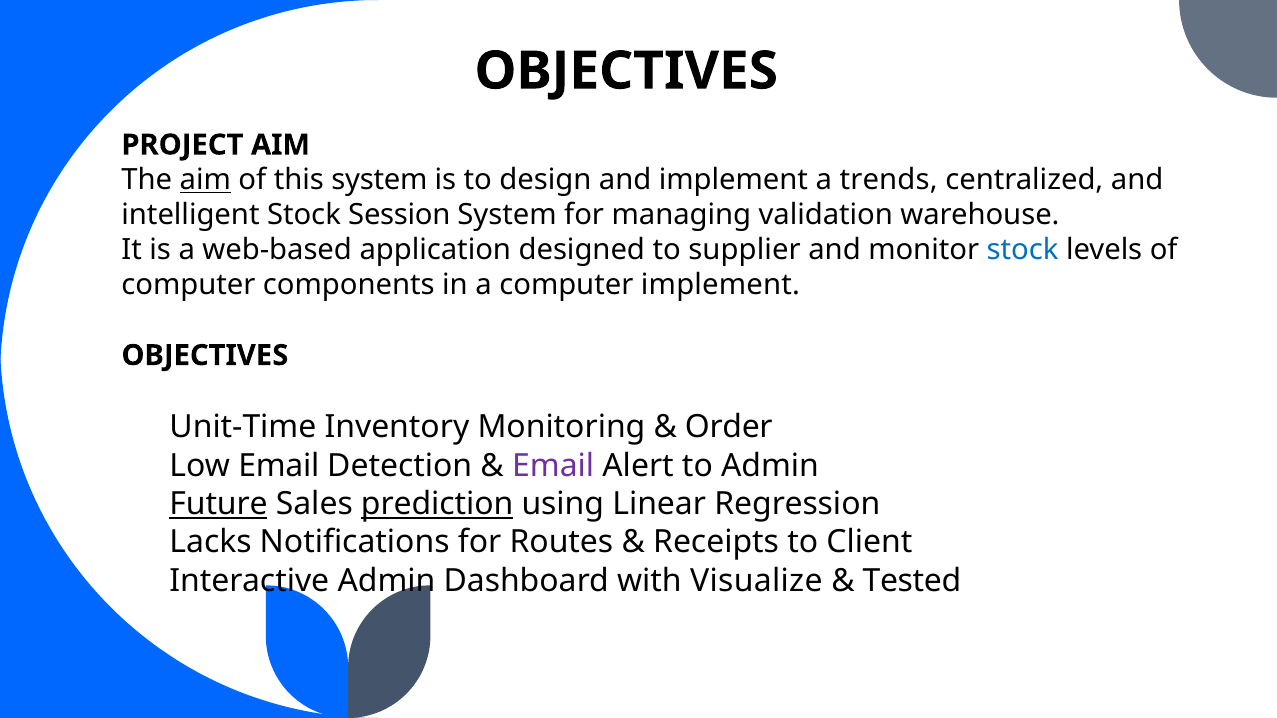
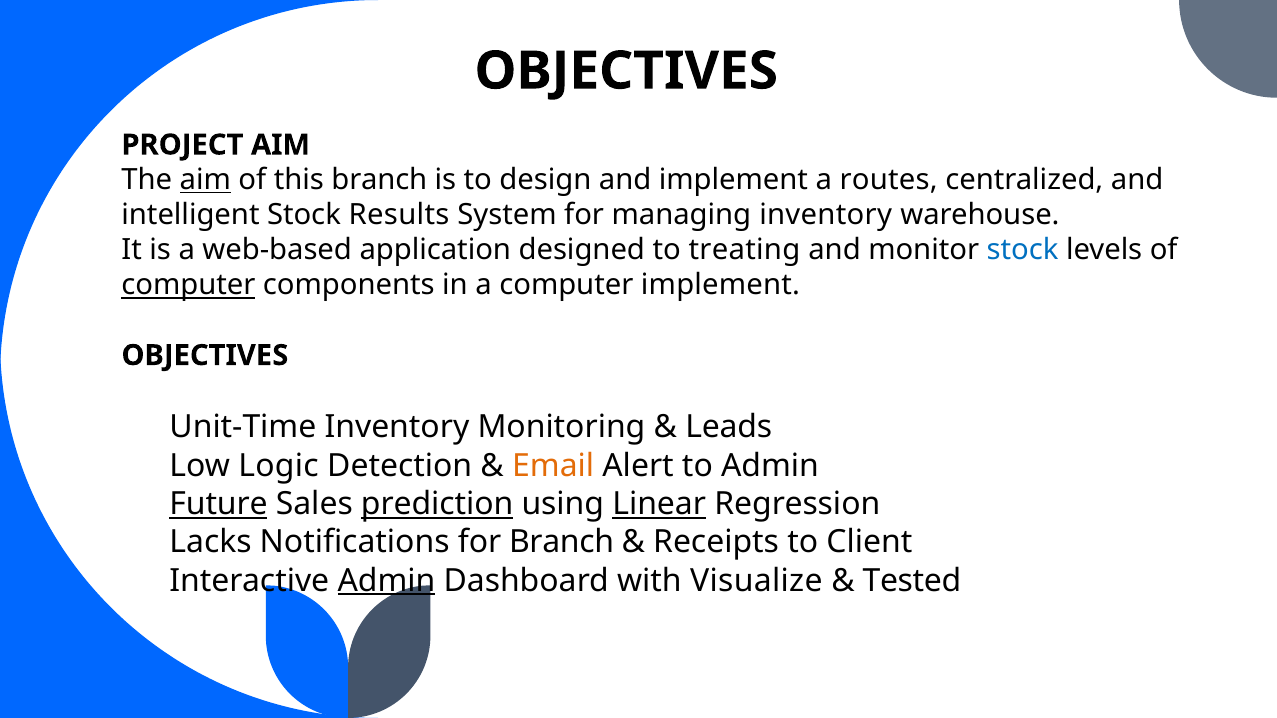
this system: system -> branch (379, 180)
trends: trends -> routes (889, 180)
Session: Session -> Results (399, 215)
managing validation: validation -> inventory (826, 215)
supplier: supplier -> treating (744, 250)
computer underline: none -> present (188, 285)
Order: Order -> Leads (729, 428)
Low Email: Email -> Logic (279, 466)
Email colour: purple -> orange (553, 466)
Linear underline: none -> present (659, 504)
for Routes: Routes -> Branch (562, 542)
Admin underline: none -> present (386, 581)
